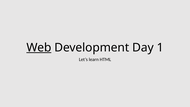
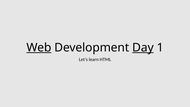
Day underline: none -> present (143, 47)
